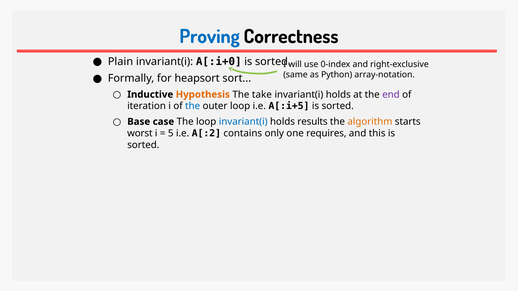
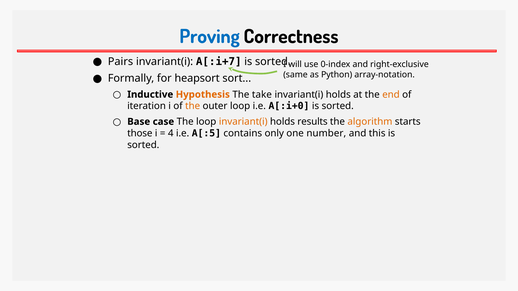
Plain: Plain -> Pairs (120, 62)
A[:i+0: A[:i+0 -> A[:i+7 (219, 62)
end colour: purple -> orange (391, 95)
the colour: blue -> orange (193, 106)
A[:i+5: A[:i+5 -> A[:i+0 (289, 106)
invariant(i colour: blue -> orange (243, 122)
worst: worst -> those (140, 133)
5: 5 -> 4 (171, 133)
A[:2: A[:2 -> A[:5 (206, 133)
requires: requires -> number (326, 133)
